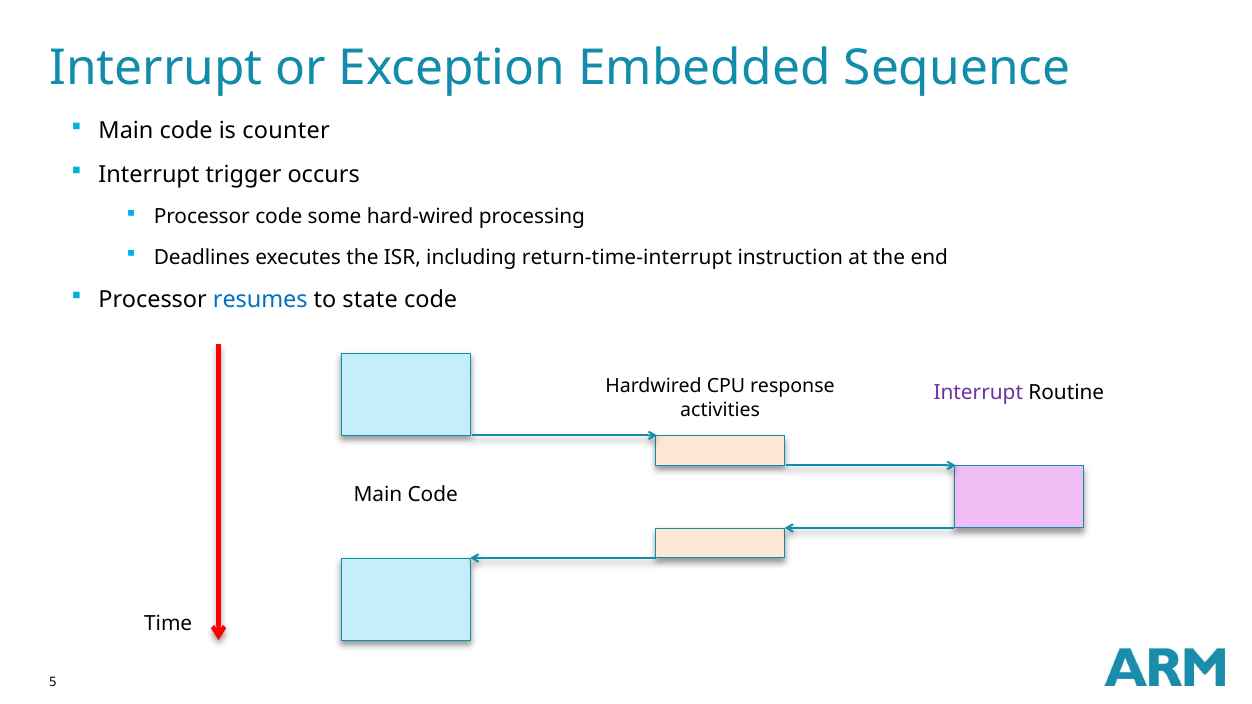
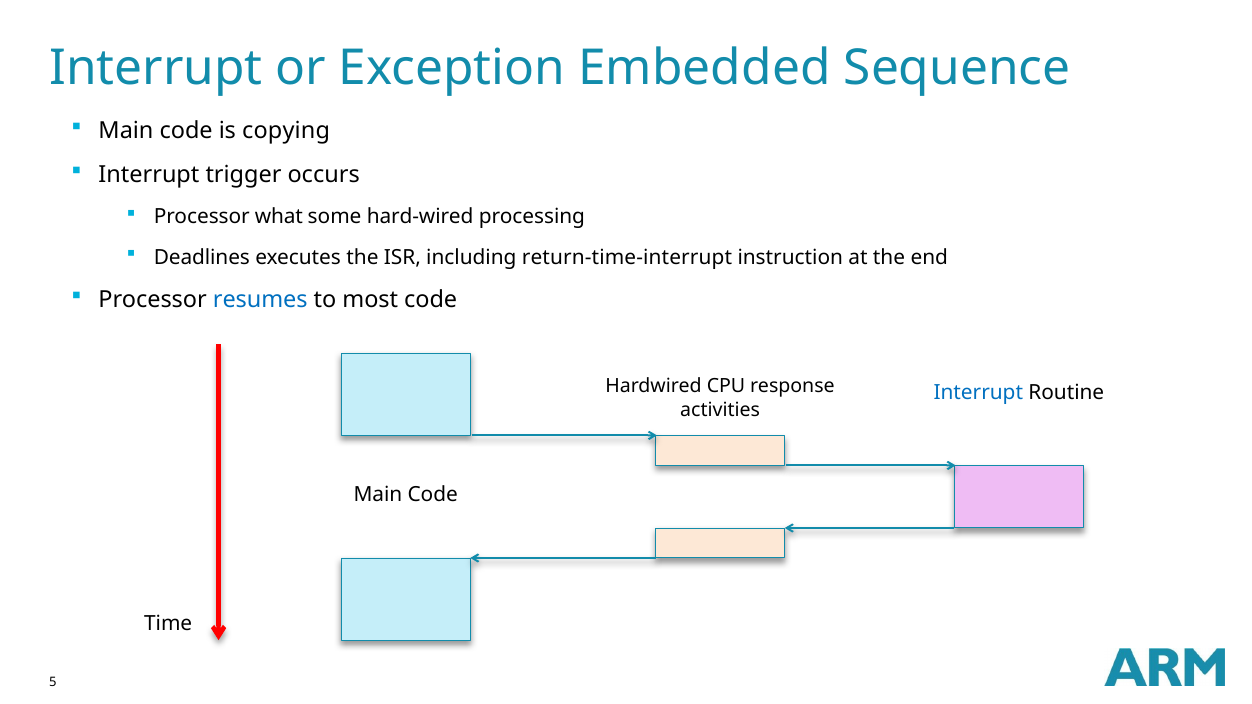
counter: counter -> copying (286, 131)
Processor code: code -> what (279, 217)
state: state -> most (370, 300)
Interrupt colour: purple -> blue (978, 393)
